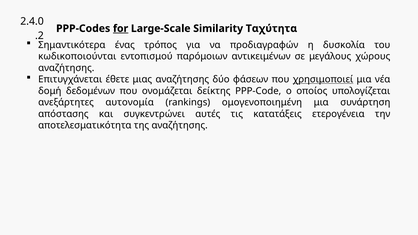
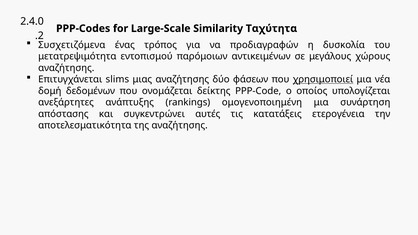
for underline: present -> none (121, 29)
Σημαντικότερα: Σημαντικότερα -> Συσχετιζόμενα (72, 45)
κωδικοποιούνται: κωδικοποιούνται -> μετατρεψιμότητα (77, 56)
έθετε: έθετε -> slims (117, 79)
αυτονομία: αυτονομία -> ανάπτυξης (130, 102)
